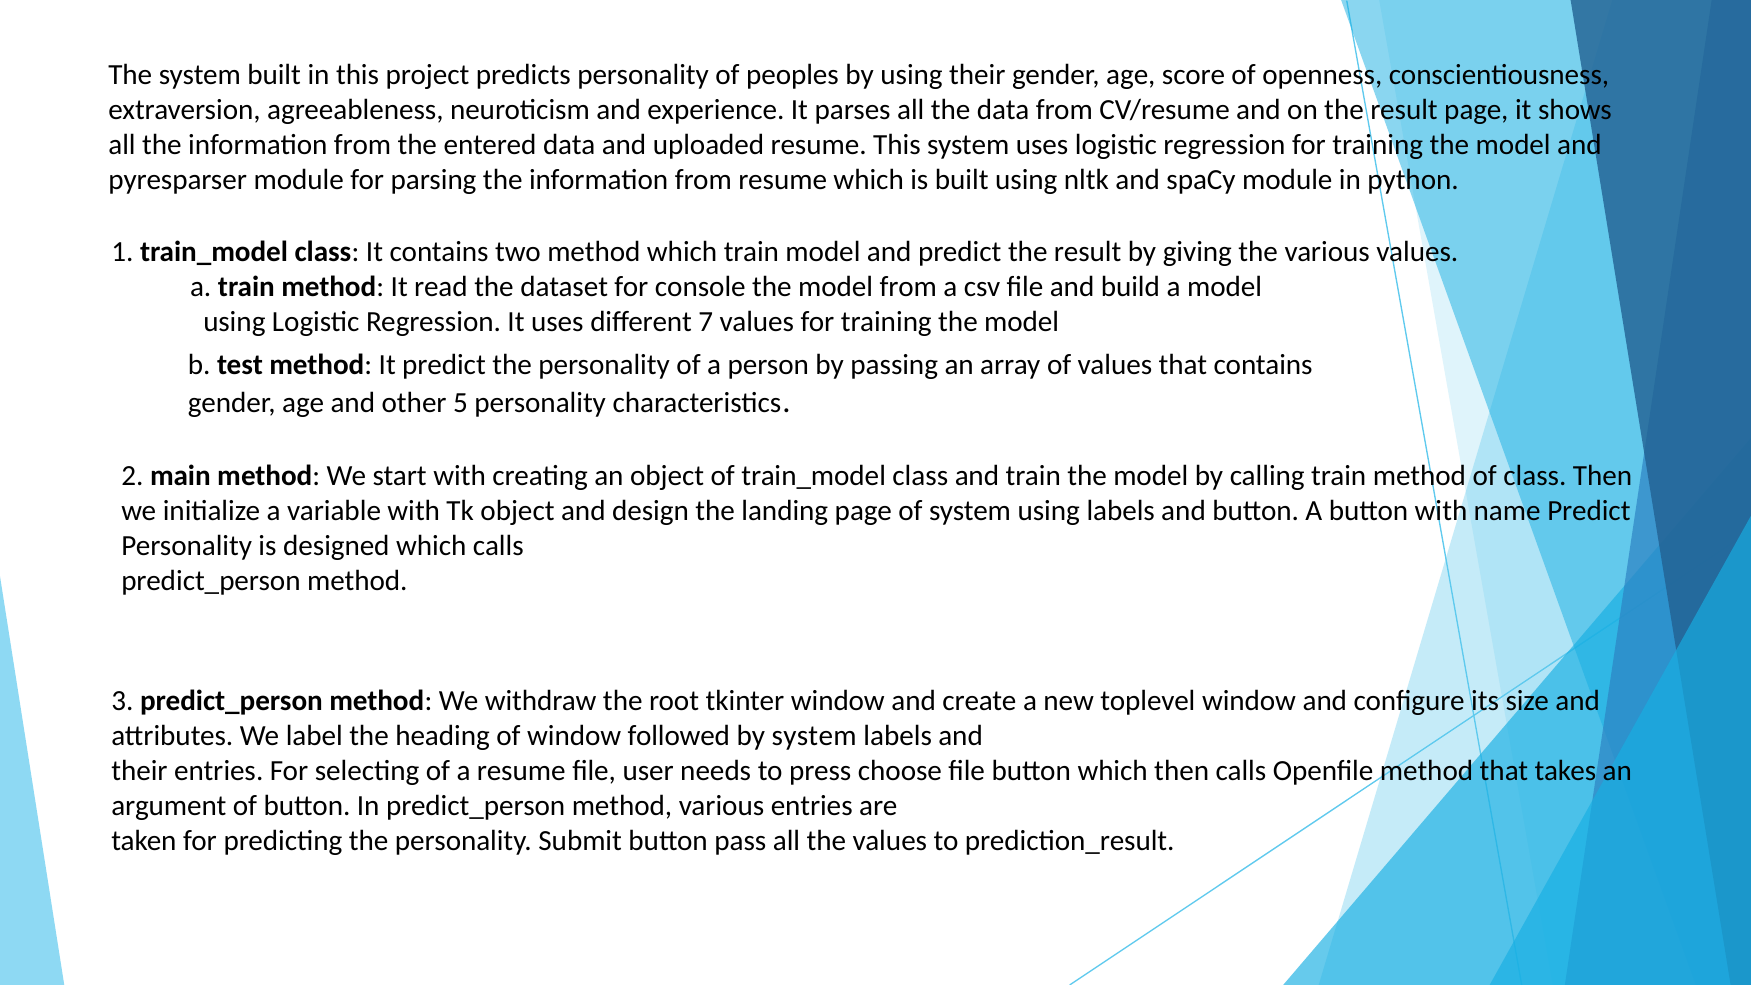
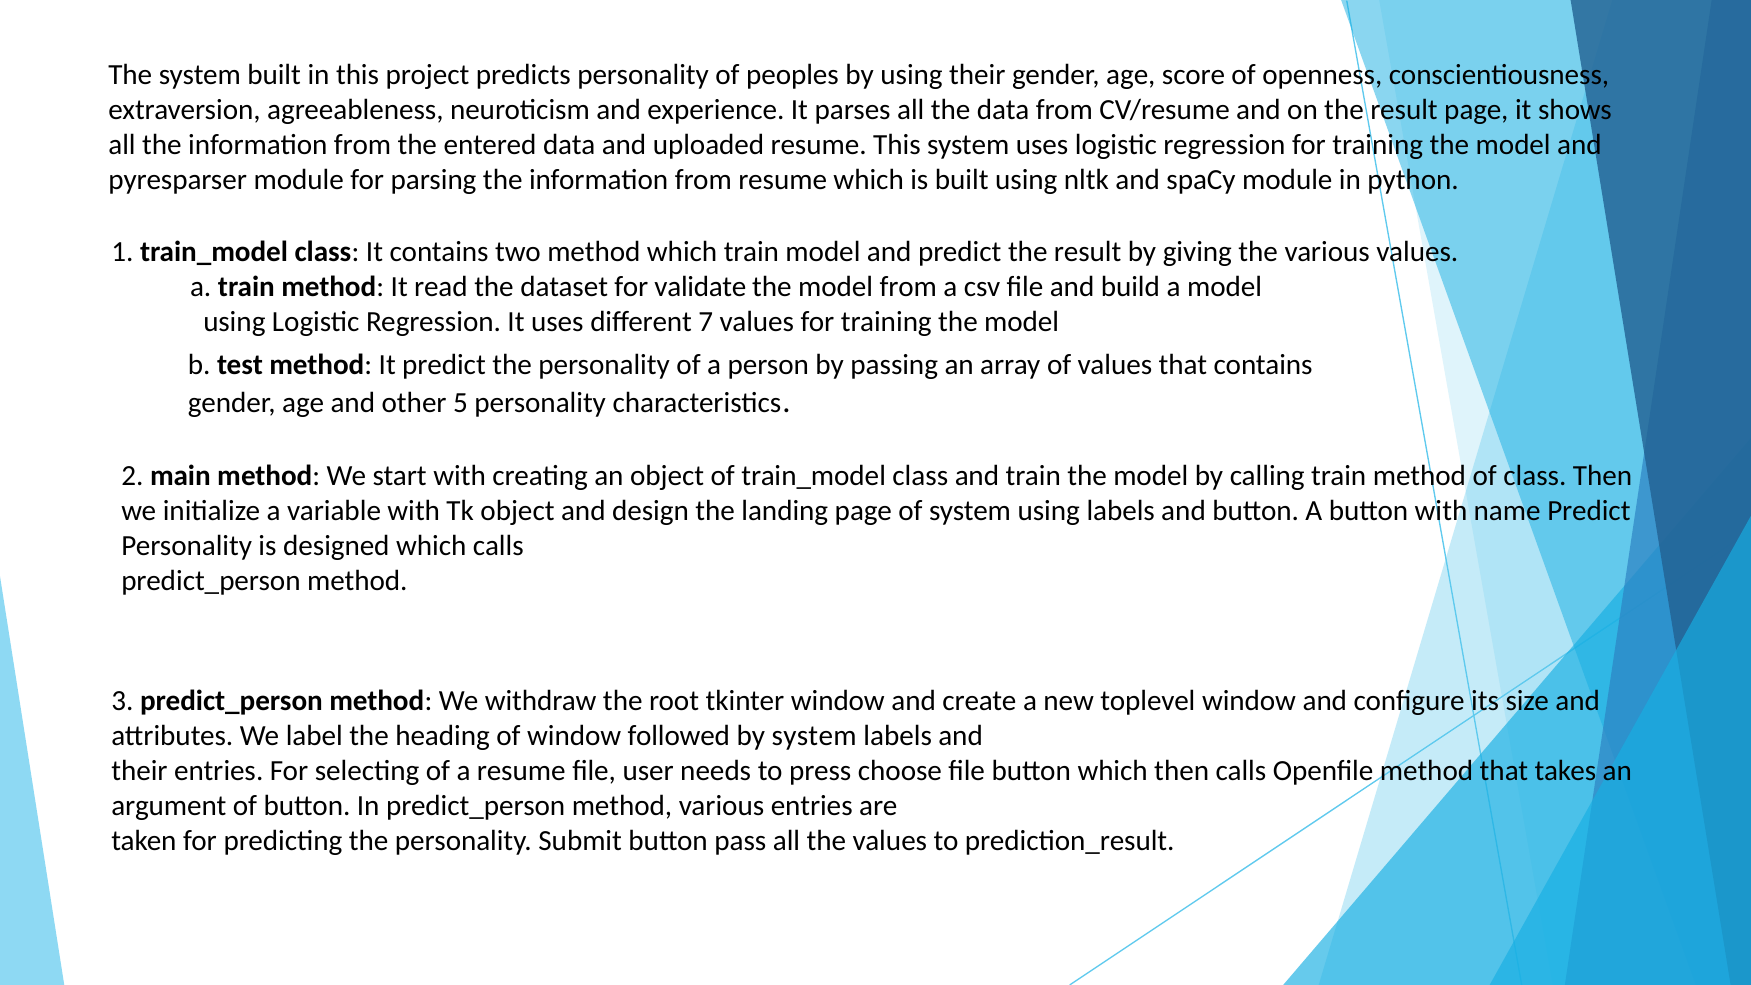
console: console -> validate (700, 287)
